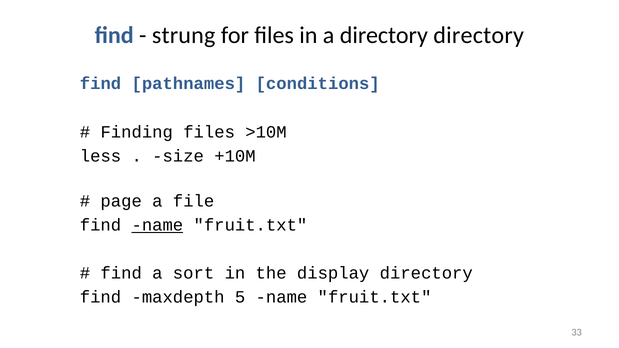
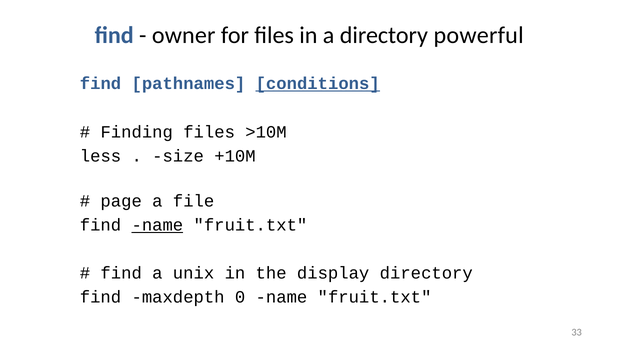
strung: strung -> owner (184, 35)
directory directory: directory -> powerful (479, 35)
conditions underline: none -> present (318, 84)
sort: sort -> unix (194, 273)
5: 5 -> 0 (240, 297)
